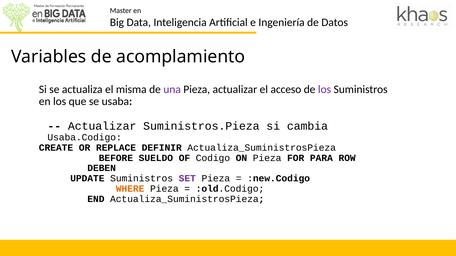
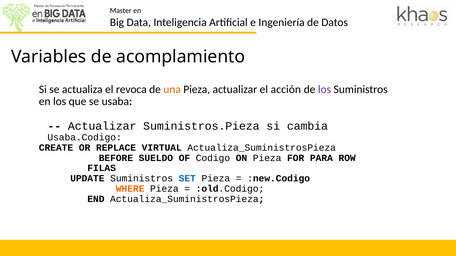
misma: misma -> revoca (131, 89)
una colour: purple -> orange (172, 89)
acceso: acceso -> acción (286, 89)
DEFINIR: DEFINIR -> VIRTUAL (162, 148)
DEBEN: DEBEN -> FILAS (102, 168)
SET colour: purple -> blue (187, 179)
